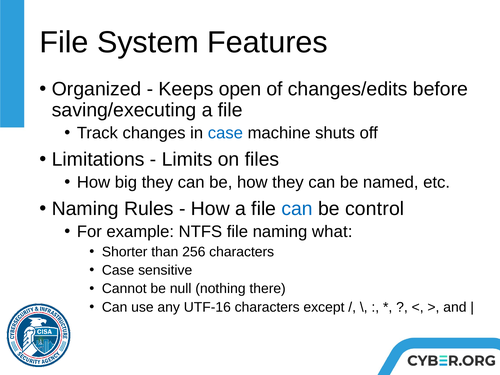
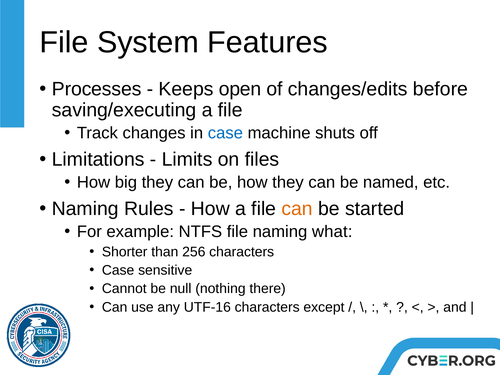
Organized: Organized -> Processes (97, 89)
can colour: blue -> orange (297, 209)
control: control -> started (375, 209)
